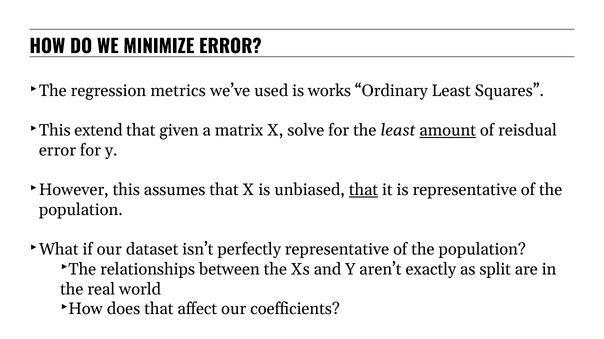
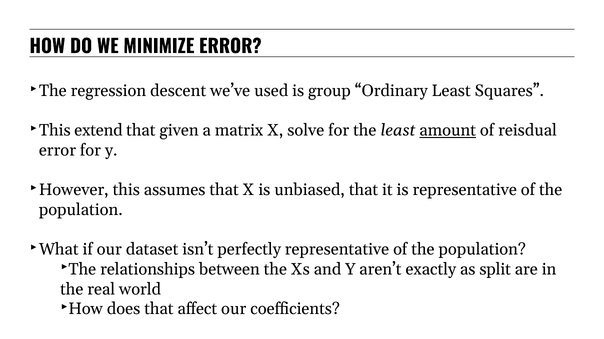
metrics: metrics -> descent (178, 91)
works: works -> group (329, 91)
that underline: present -> none (364, 190)
